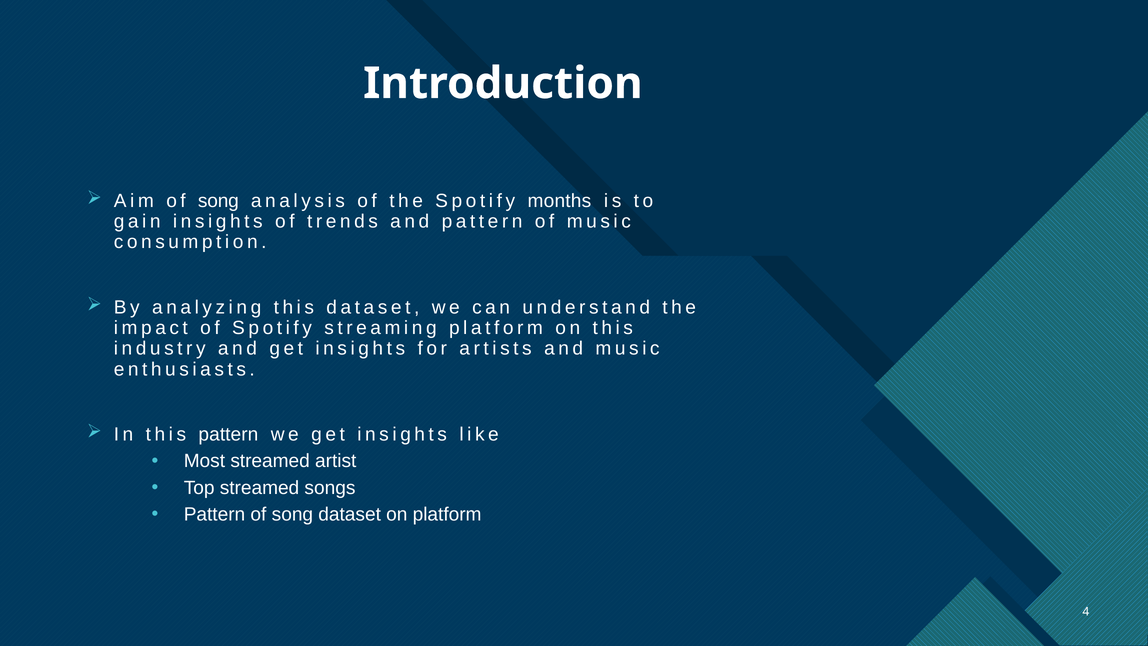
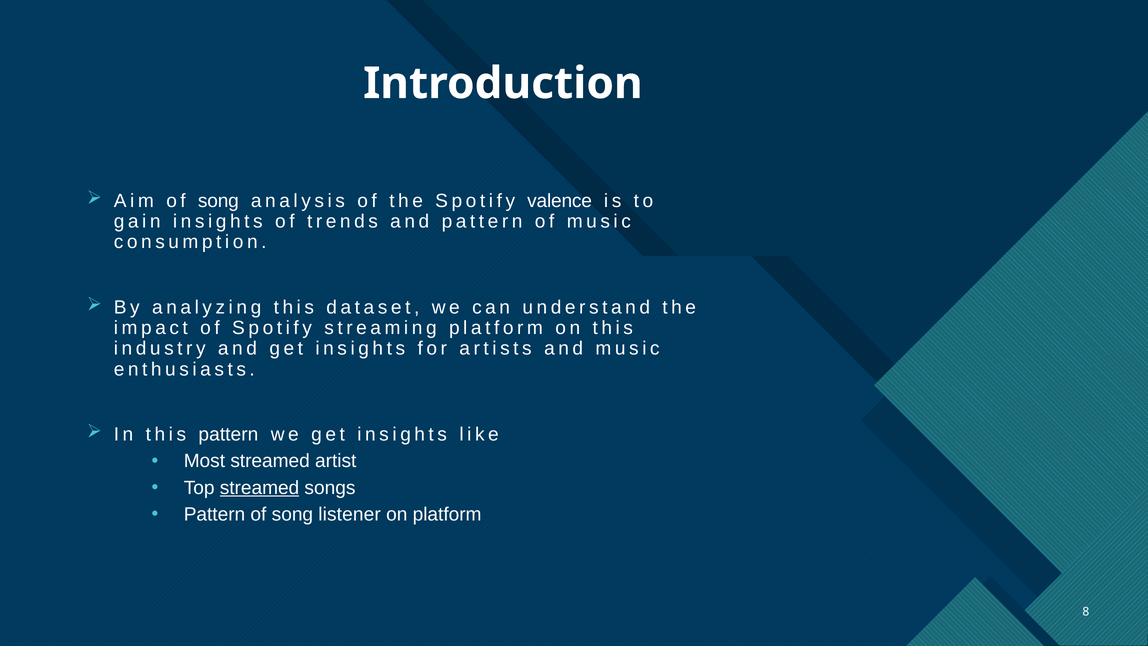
months: months -> valence (560, 201)
streamed underline: none -> present (260, 488)
song dataset: dataset -> listener (350, 514)
4: 4 -> 8 (1086, 612)
